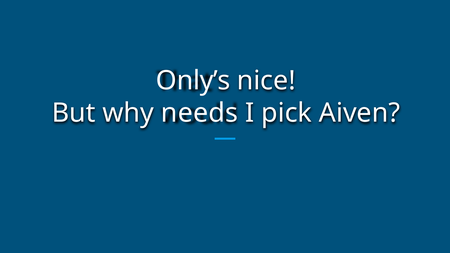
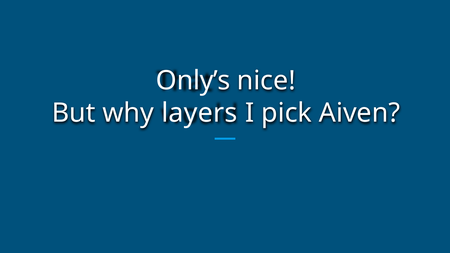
needs: needs -> layers (199, 113)
